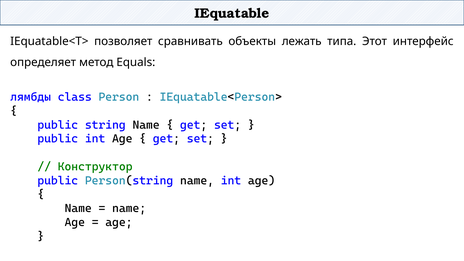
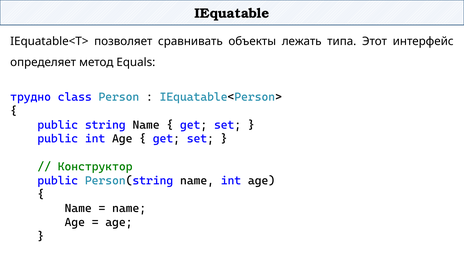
лямбды: лямбды -> трудно (31, 97)
